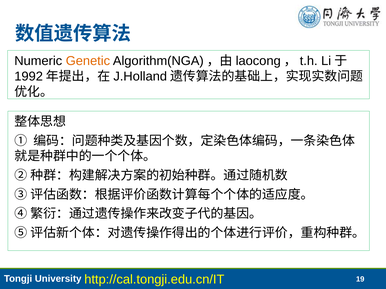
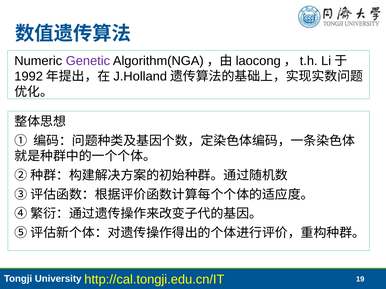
Genetic colour: orange -> purple (88, 61)
